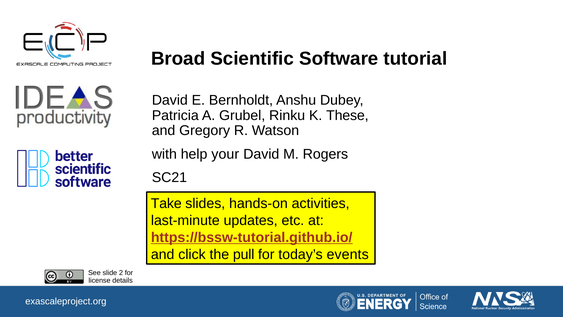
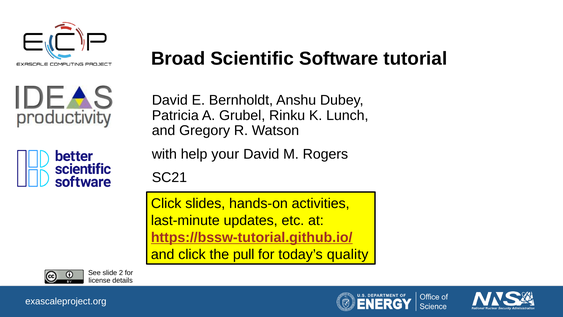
These: These -> Lunch (347, 115)
Take: Take -> Click (166, 203)
events: events -> quality (348, 254)
